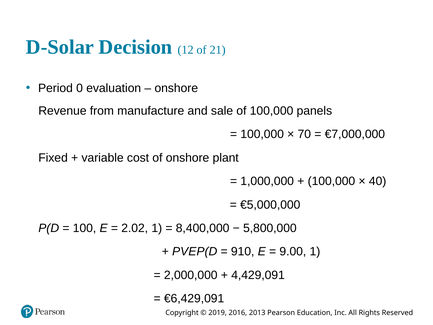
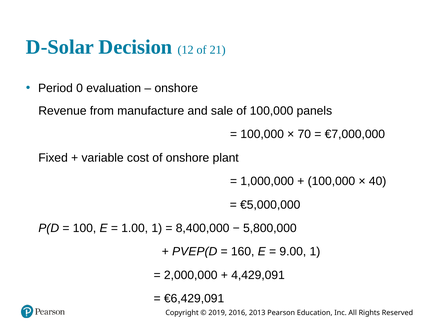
2.02: 2.02 -> 1.00 (135, 228)
910: 910 -> 160 (243, 251)
